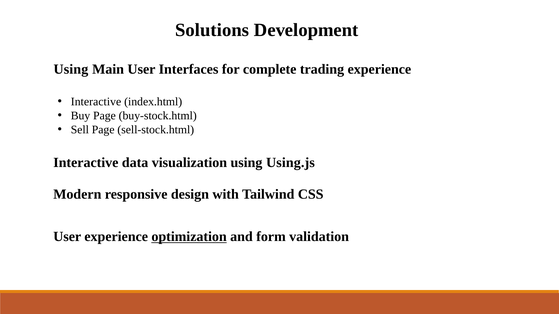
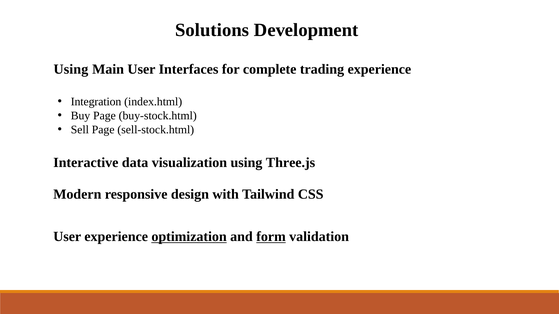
Interactive: Interactive -> Integration (96, 102)
Using.js: Using.js -> Three.js (291, 163)
form underline: none -> present (271, 237)
